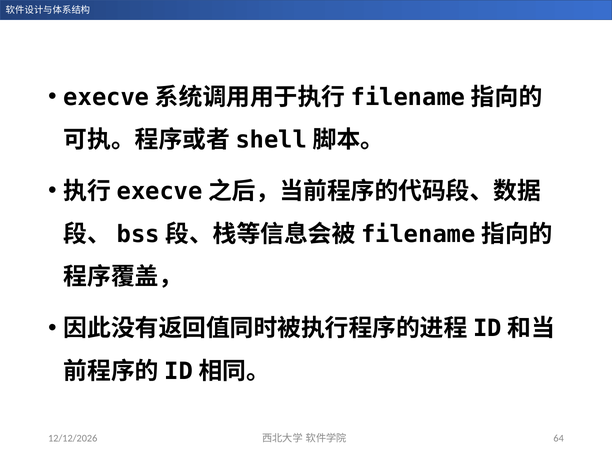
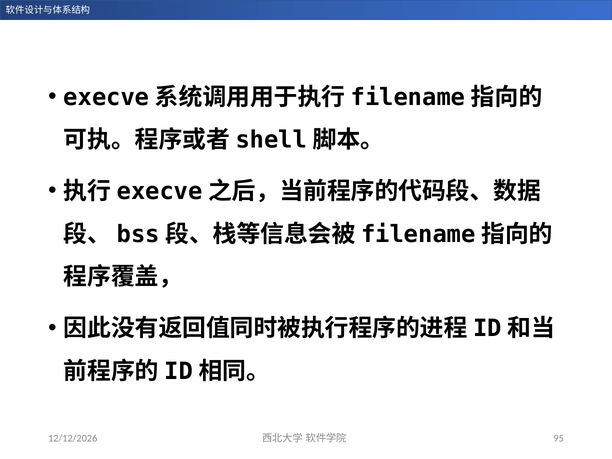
64: 64 -> 95 (559, 438)
